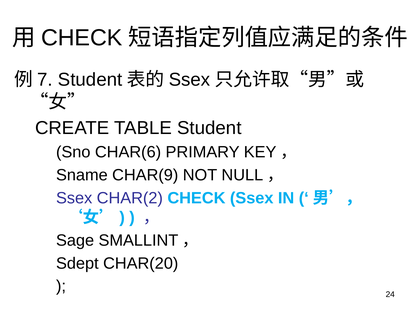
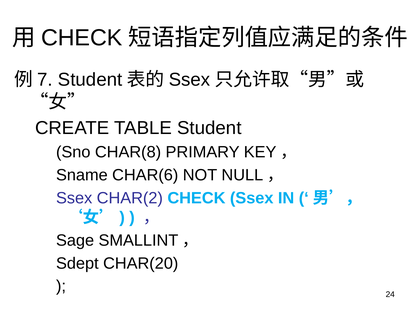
CHAR(6: CHAR(6 -> CHAR(8 (128, 152)
CHAR(9: CHAR(9 -> CHAR(6 (145, 175)
